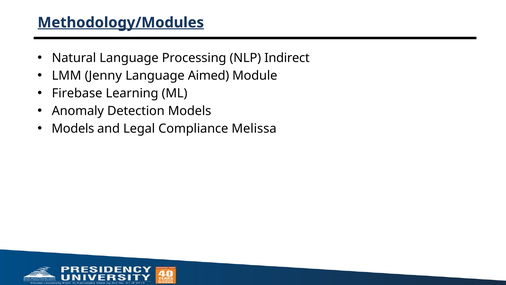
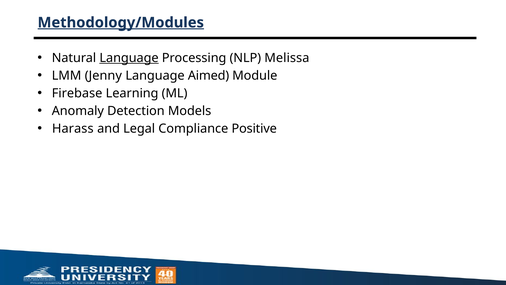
Language underline: none -> present (129, 58)
Indirect: Indirect -> Melissa (287, 58)
Models: Models -> Harass (73, 129)
Melissa: Melissa -> Positive (254, 129)
